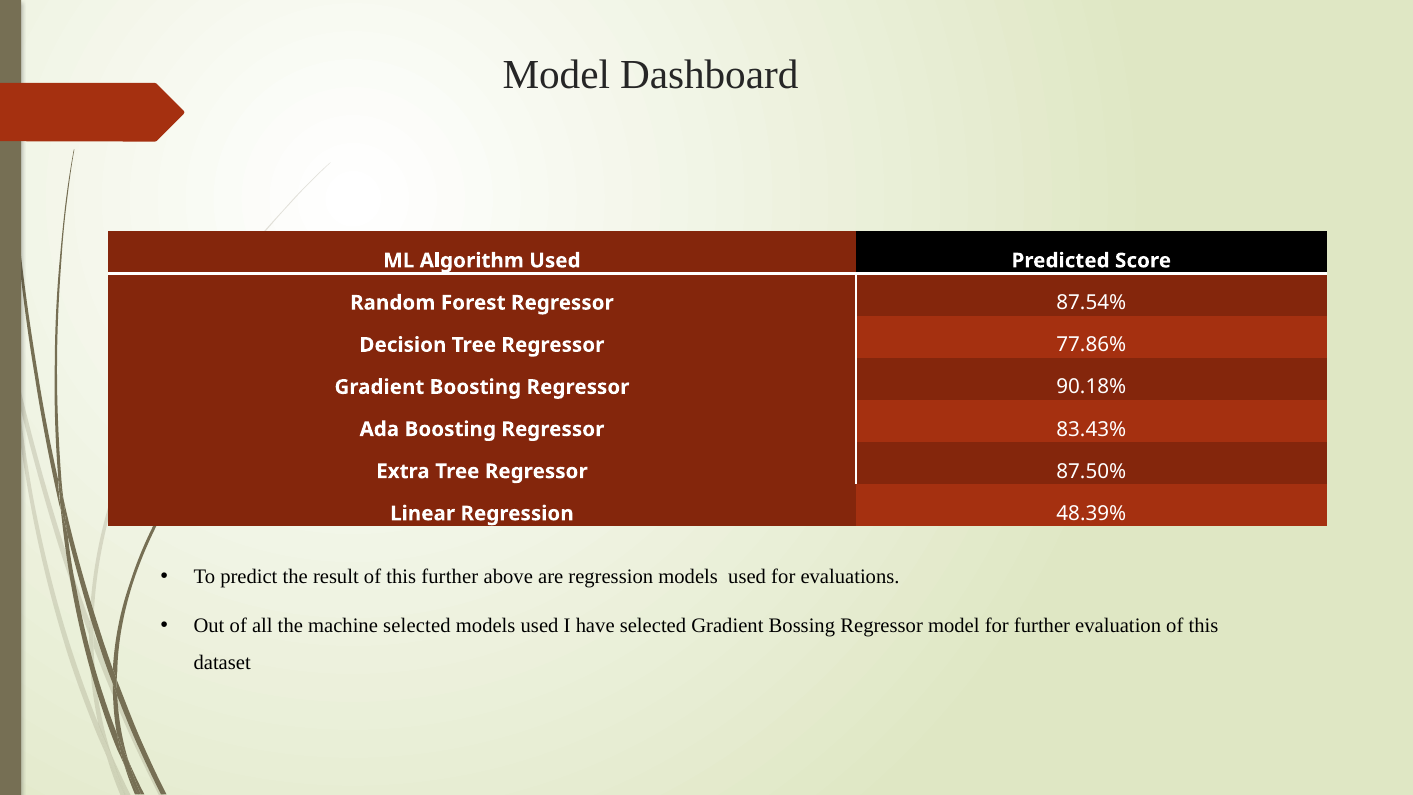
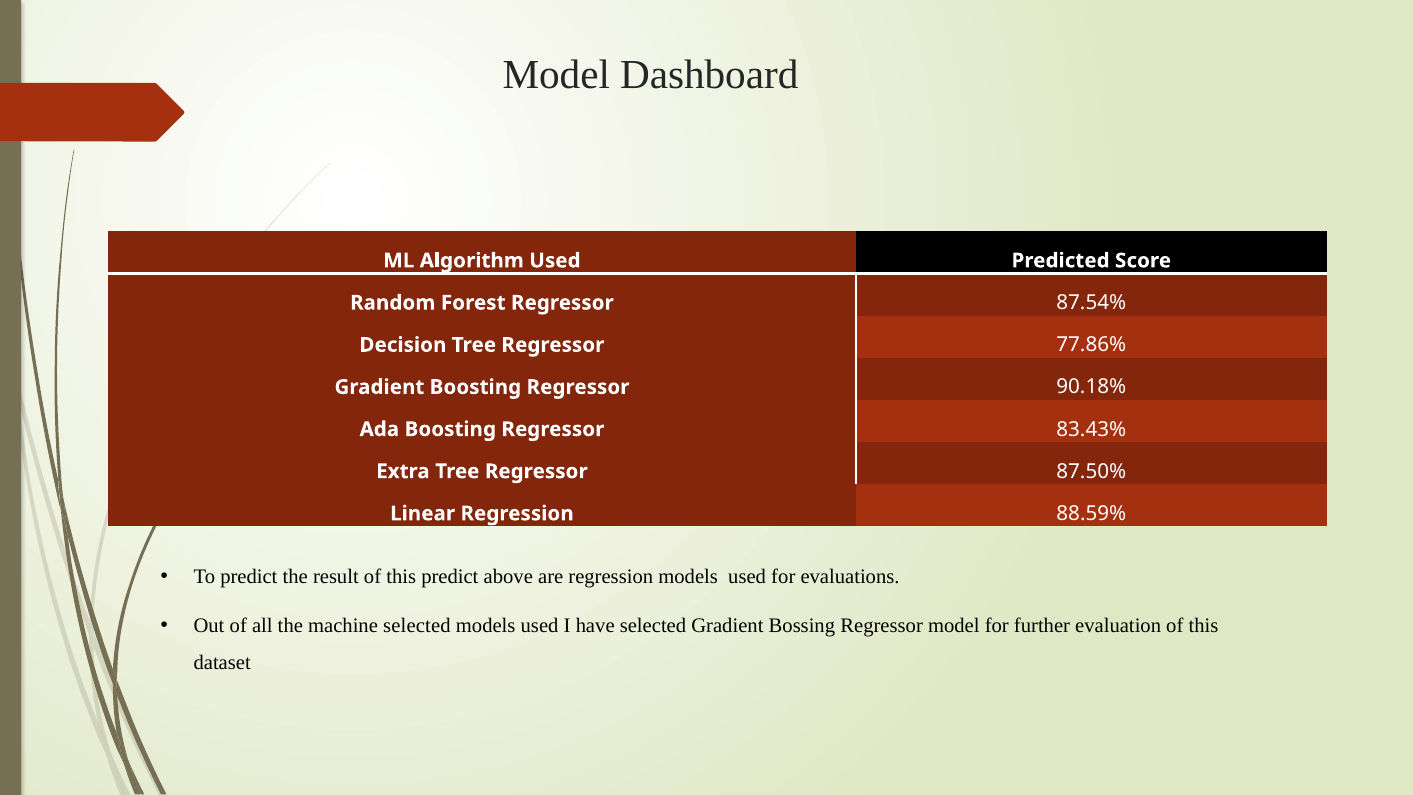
48.39%: 48.39% -> 88.59% (1091, 513)
this further: further -> predict (450, 577)
